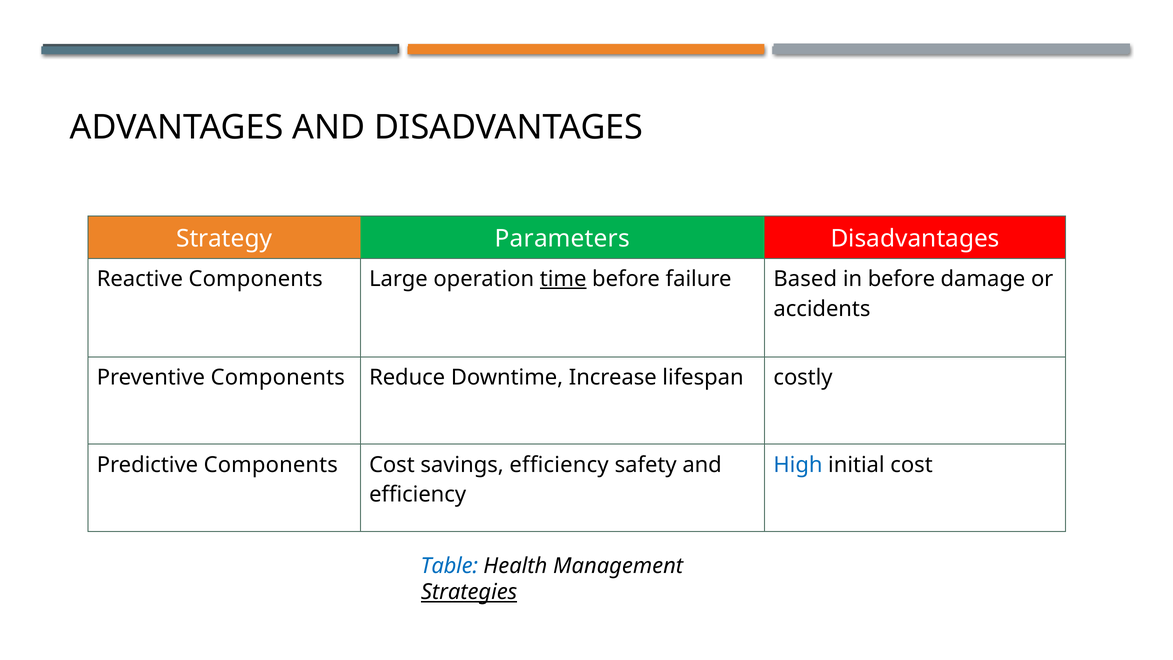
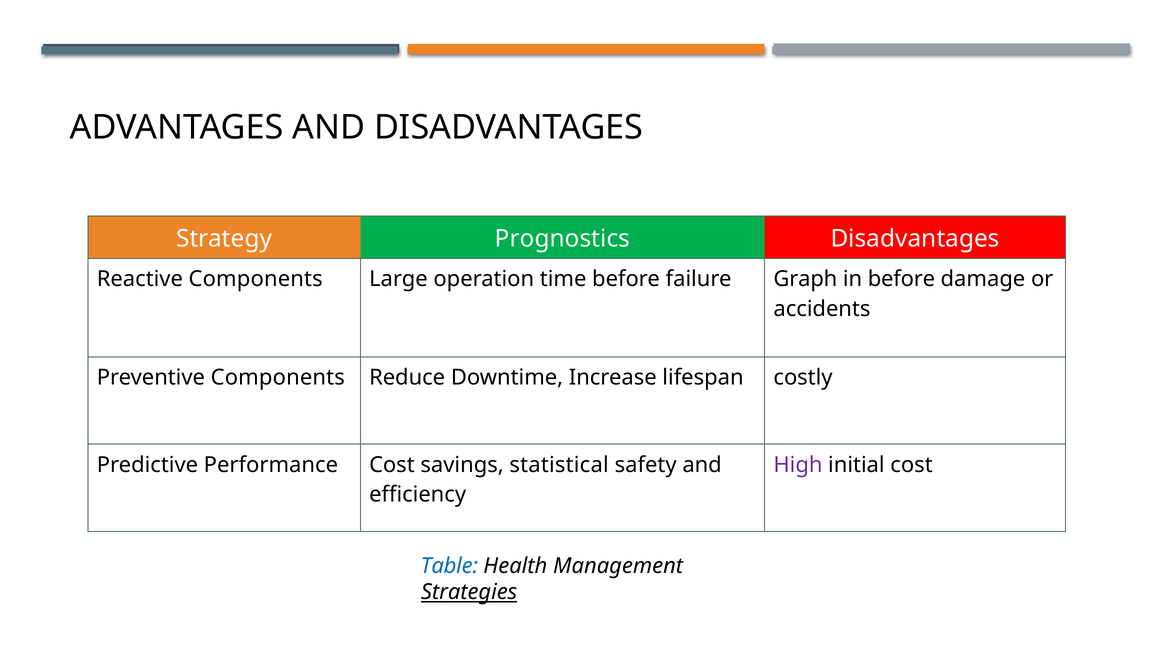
Parameters: Parameters -> Prognostics (562, 239)
time underline: present -> none (563, 279)
Based: Based -> Graph (805, 279)
Predictive Components: Components -> Performance (271, 465)
savings efficiency: efficiency -> statistical (559, 465)
High colour: blue -> purple (798, 465)
